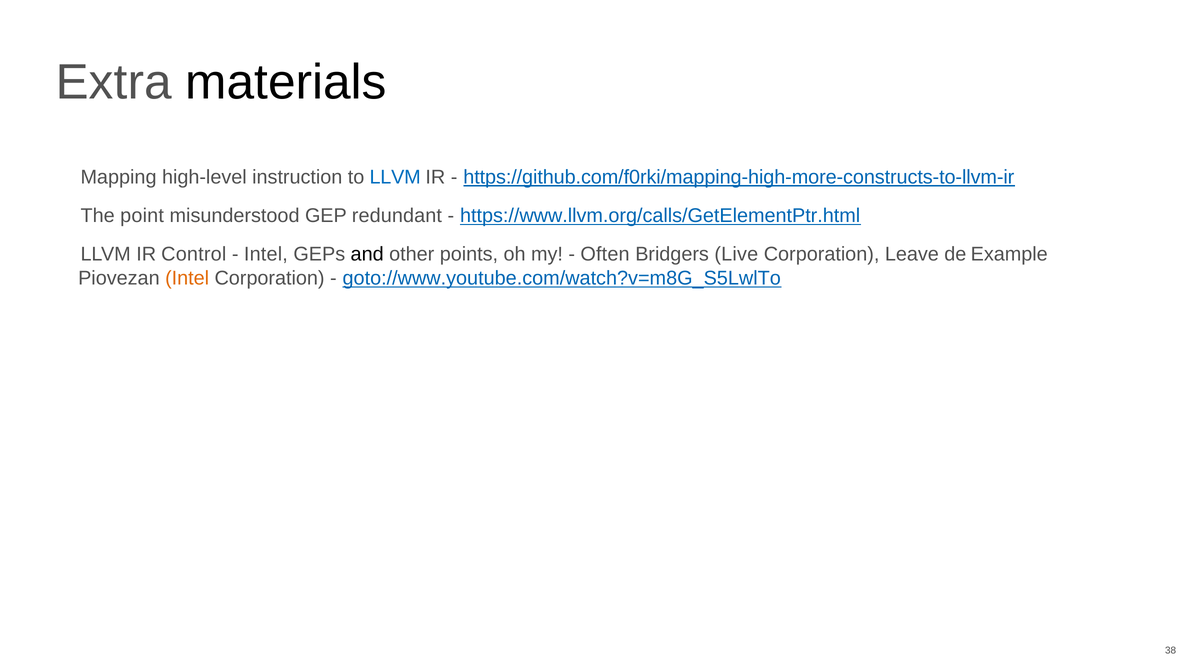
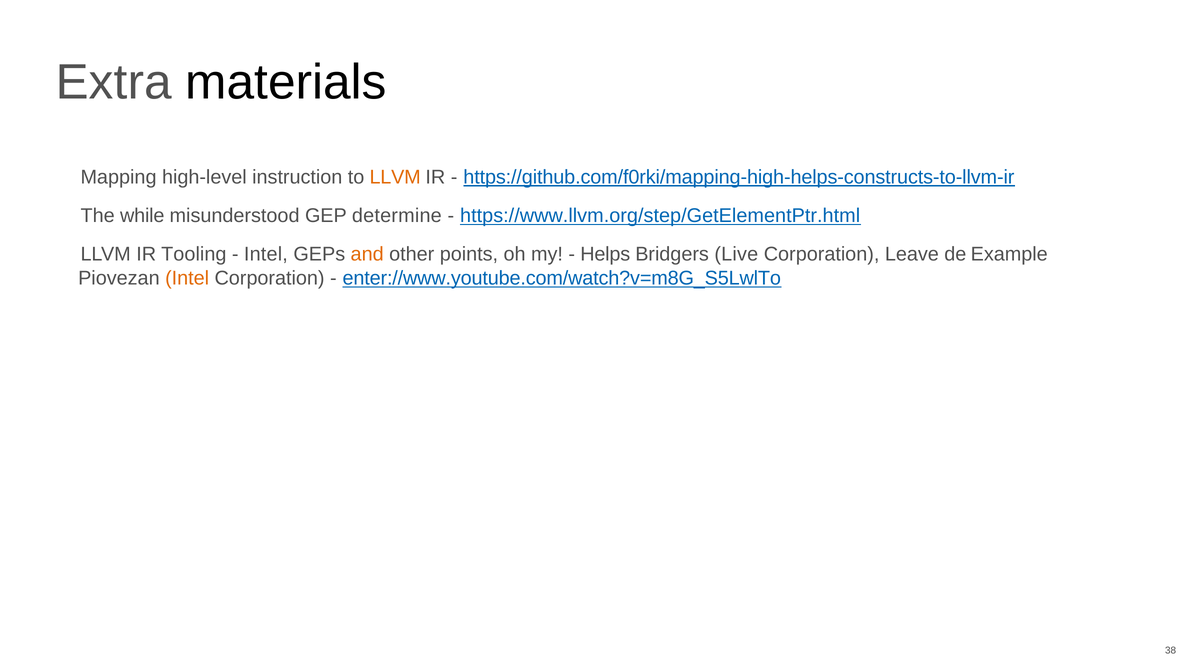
LLVM colour: blue -> orange (395, 177)
https://github.com/f0rki/mapping-high-more-constructs-to-llvm-ir: https://github.com/f0rki/mapping-high-more-constructs-to-llvm-ir -> https://github.com/f0rki/mapping-high-helps-constructs-to-llvm-ir (739, 177)
point: point -> while (142, 216)
redundant: redundant -> determine (397, 216)
https://www.llvm.org/calls/GetElementPtr.html: https://www.llvm.org/calls/GetElementPtr.html -> https://www.llvm.org/step/GetElementPtr.html (660, 216)
Control: Control -> Tooling (194, 254)
and colour: black -> orange (367, 254)
Often: Often -> Helps (605, 254)
goto://www.youtube.com/watch?v=m8G_S5LwlTo: goto://www.youtube.com/watch?v=m8G_S5LwlTo -> enter://www.youtube.com/watch?v=m8G_S5LwlTo (562, 278)
